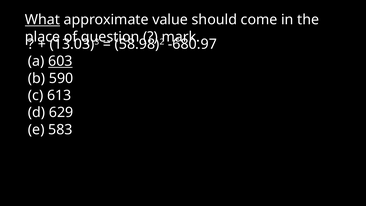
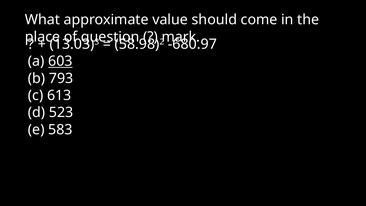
What underline: present -> none (42, 20)
590: 590 -> 793 (61, 78)
629: 629 -> 523 (61, 112)
